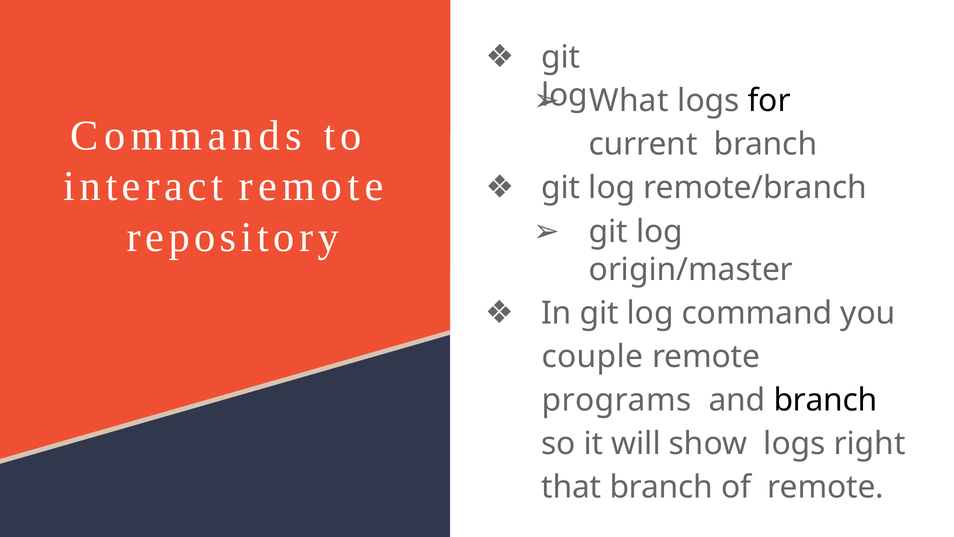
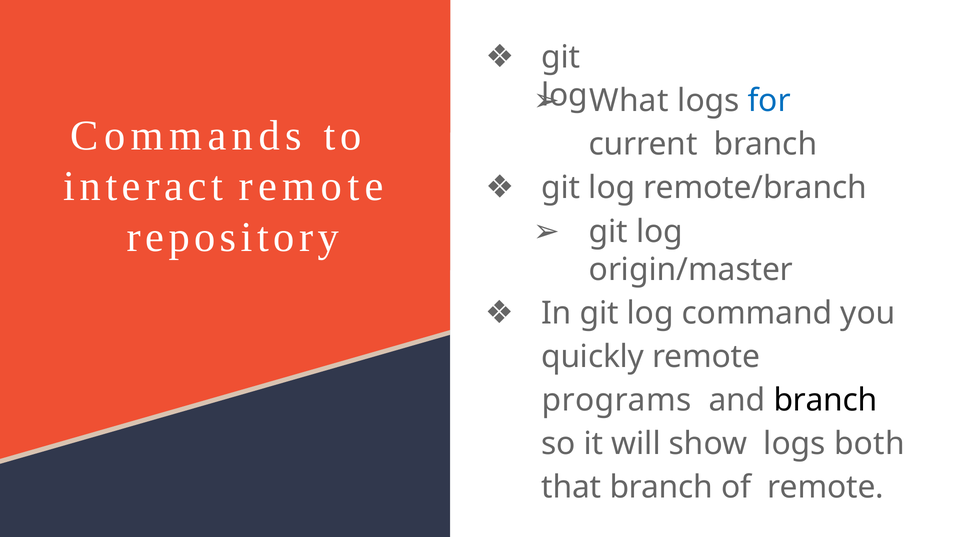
for colour: black -> blue (769, 101)
couple: couple -> quickly (593, 357)
right: right -> both (869, 444)
